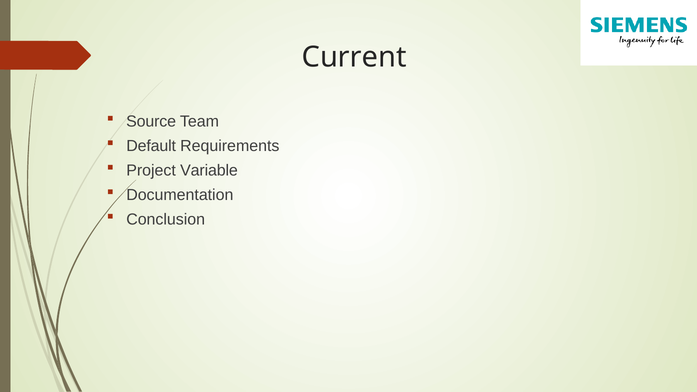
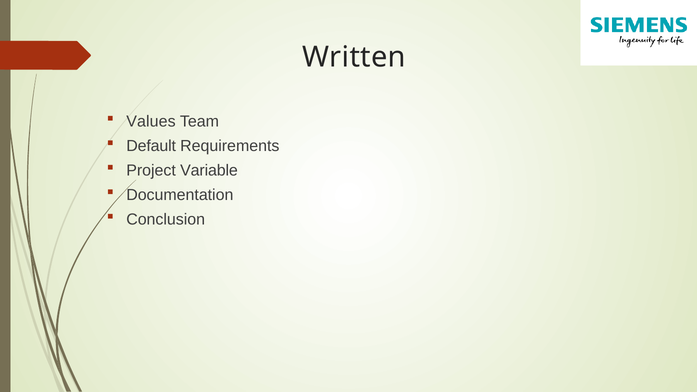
Current: Current -> Written (354, 57)
Source: Source -> Values (151, 121)
